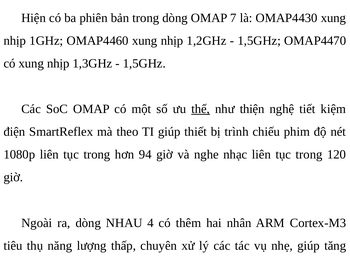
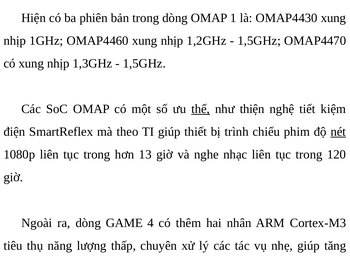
7: 7 -> 1 (233, 18)
nét underline: none -> present (338, 131)
94: 94 -> 13 (145, 154)
NHAU: NHAU -> GAME (124, 222)
